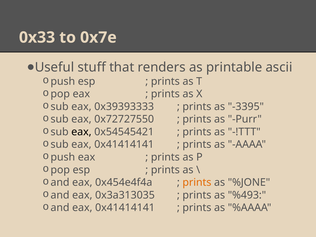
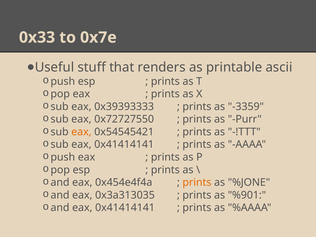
-3395: -3395 -> -3359 (246, 107)
eax colour: black -> orange (81, 132)
%493: %493 -> %901 (247, 195)
